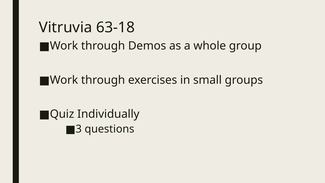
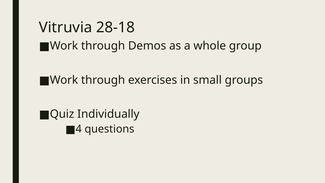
63-18: 63-18 -> 28-18 (116, 27)
3: 3 -> 4 (79, 129)
